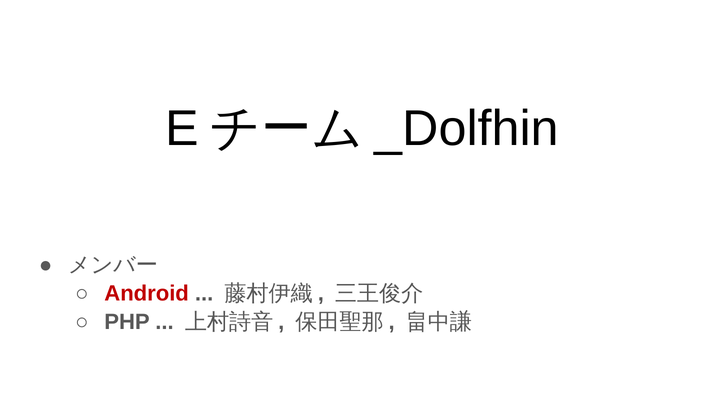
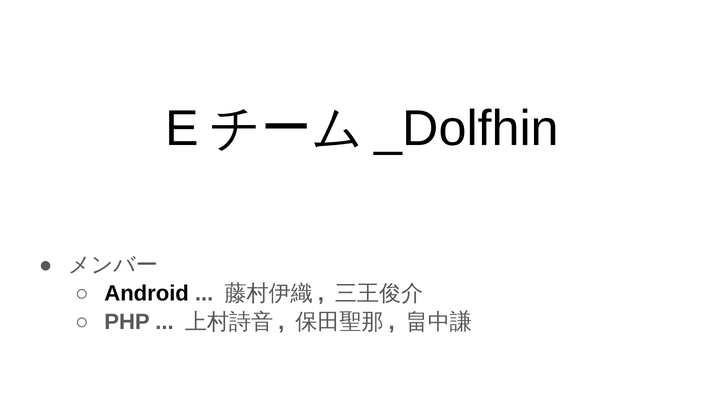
Android colour: red -> black (147, 294)
